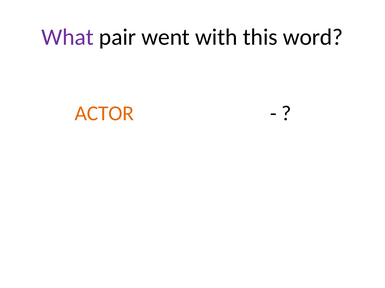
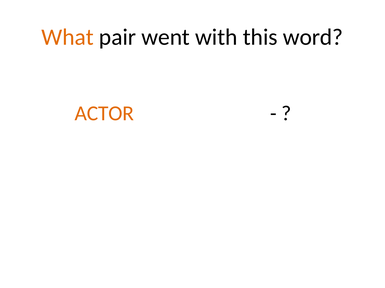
What colour: purple -> orange (68, 37)
